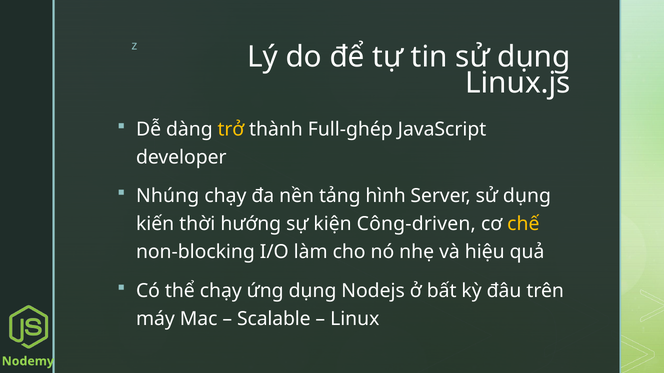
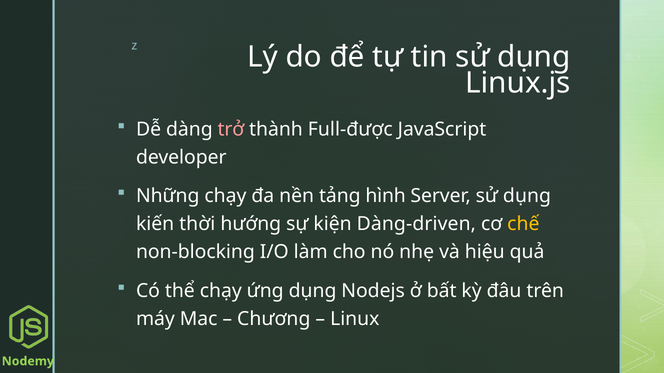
trở colour: yellow -> pink (231, 129)
Full-ghép: Full-ghép -> Full-được (350, 129)
Nhúng: Nhúng -> Những (168, 196)
Công-driven: Công-driven -> Dàng-driven (416, 224)
Scalable: Scalable -> Chương (274, 319)
